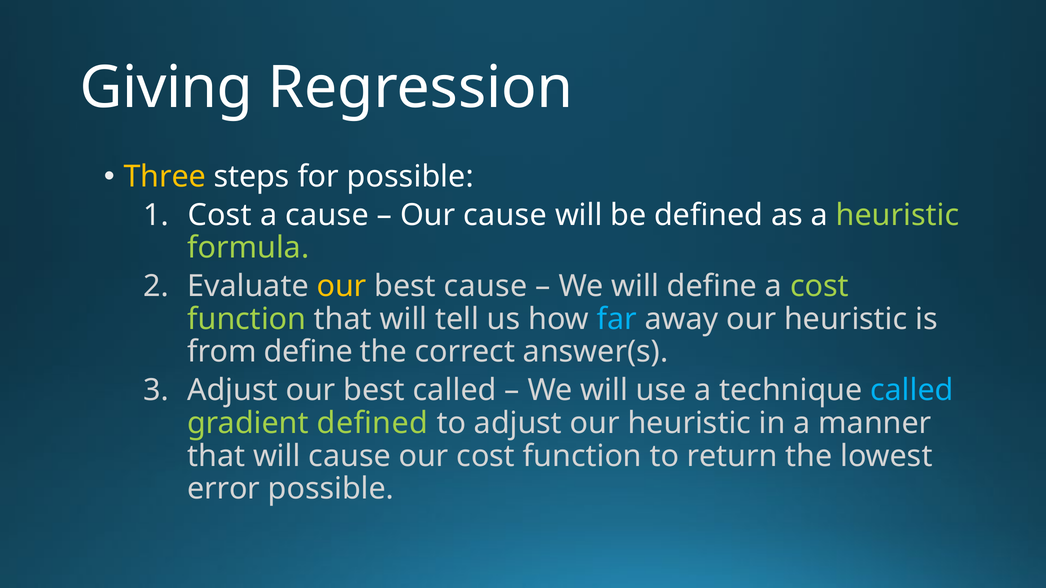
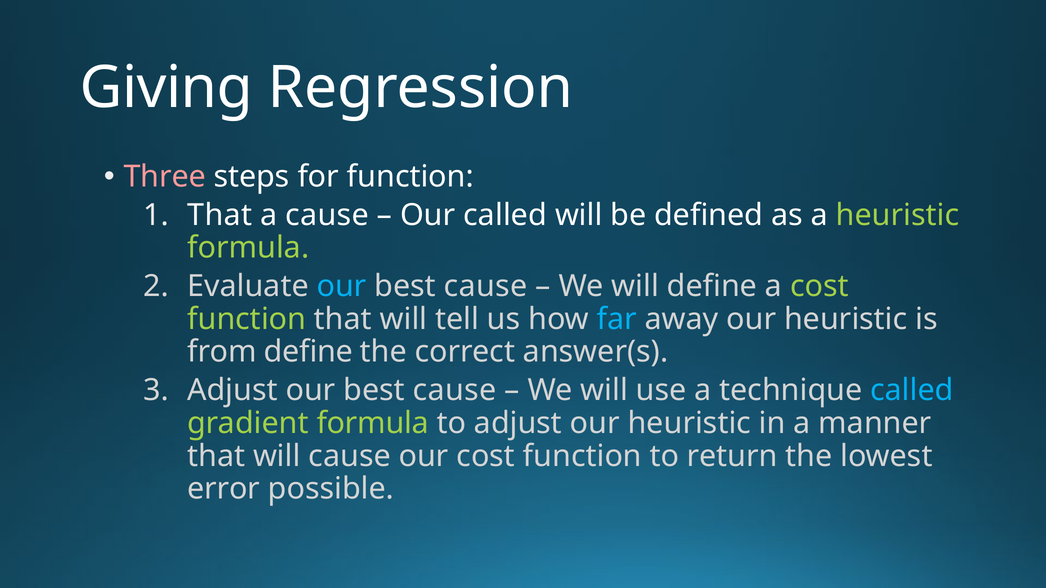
Three colour: yellow -> pink (165, 177)
for possible: possible -> function (410, 177)
Cost: Cost -> That (220, 215)
Our cause: cause -> called (505, 215)
our colour: yellow -> light blue (342, 286)
Adjust our best called: called -> cause (455, 390)
gradient defined: defined -> formula (373, 423)
